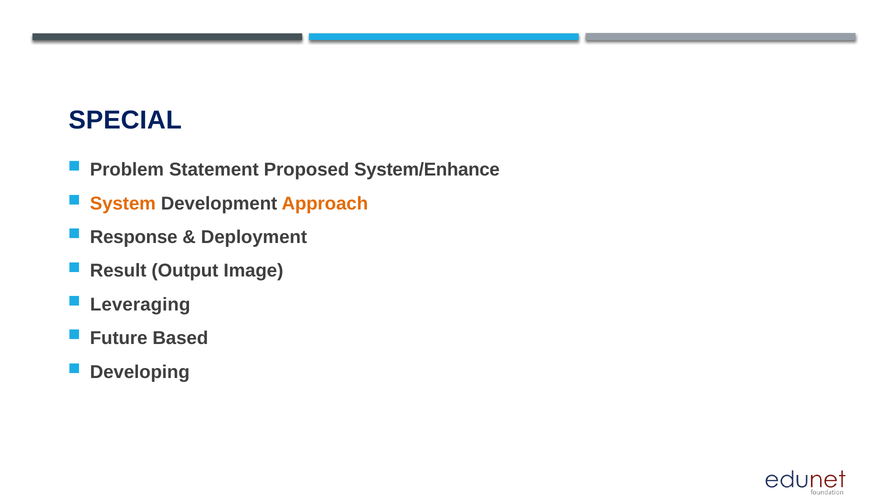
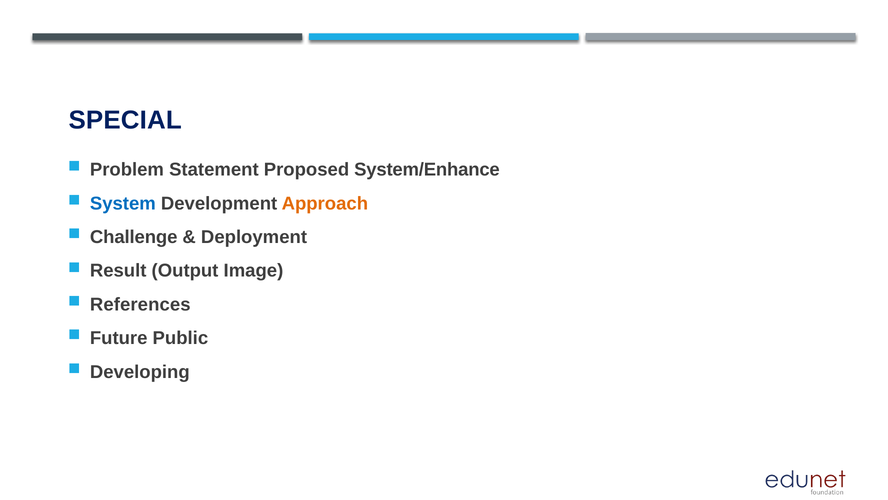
System colour: orange -> blue (123, 203)
Response: Response -> Challenge (134, 237)
Leveraging: Leveraging -> References (140, 304)
Based: Based -> Public (180, 338)
